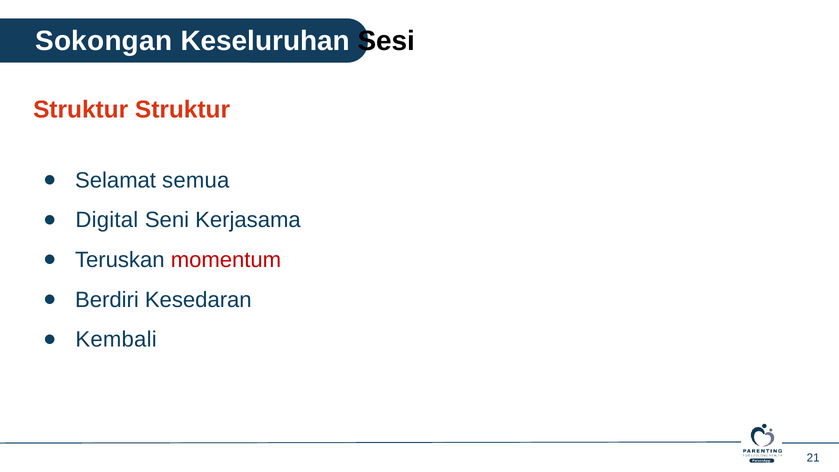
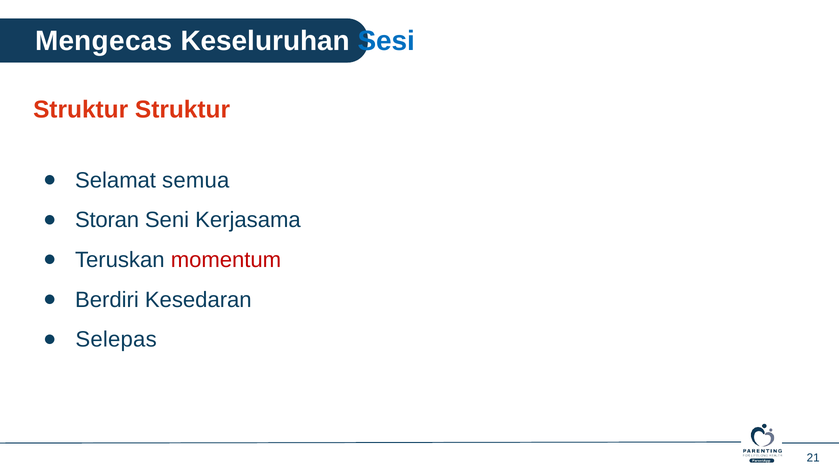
Sokongan: Sokongan -> Mengecas (104, 41)
Sesi colour: black -> blue (386, 41)
Digital: Digital -> Storan (107, 220)
Kembali: Kembali -> Selepas (116, 340)
